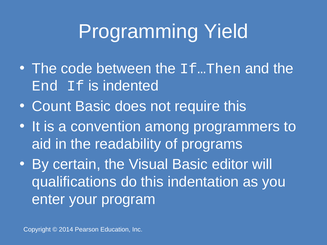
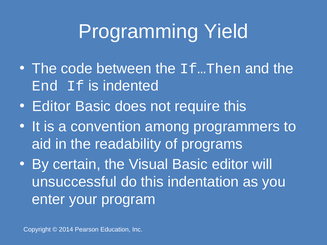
Count: Count -> Editor (51, 106)
qualifications: qualifications -> unsuccessful (74, 182)
